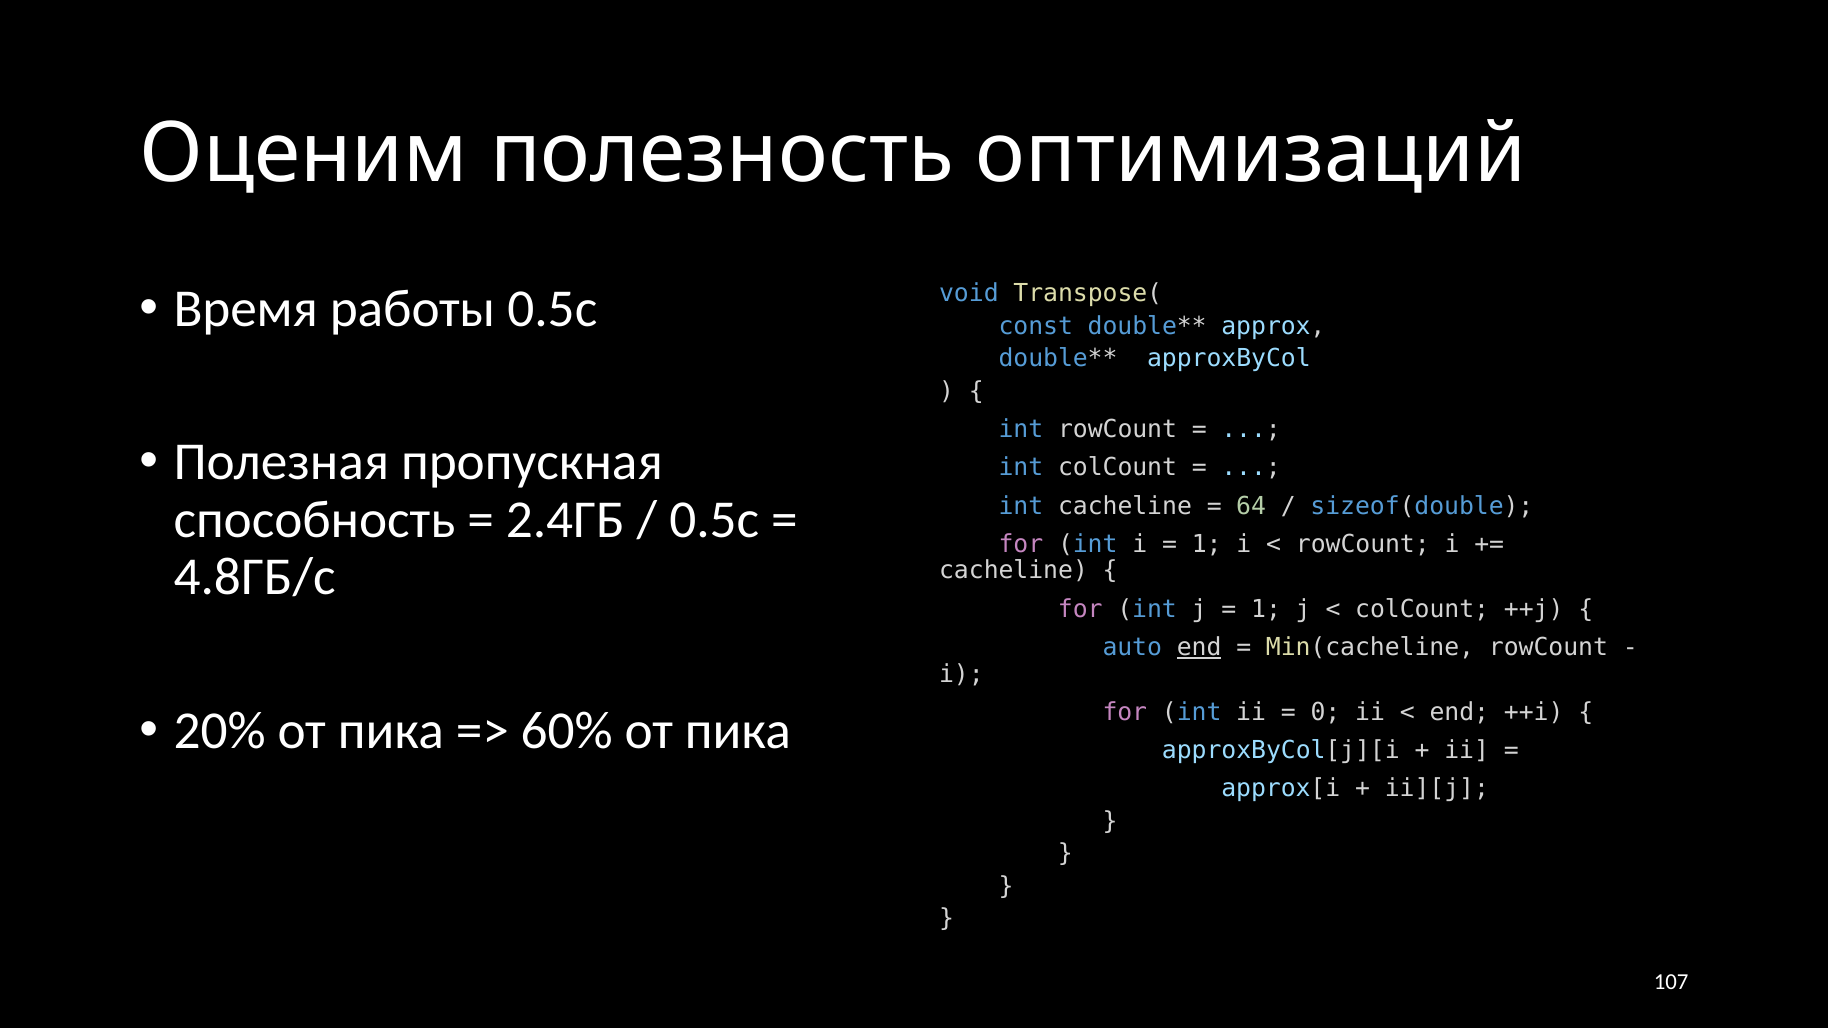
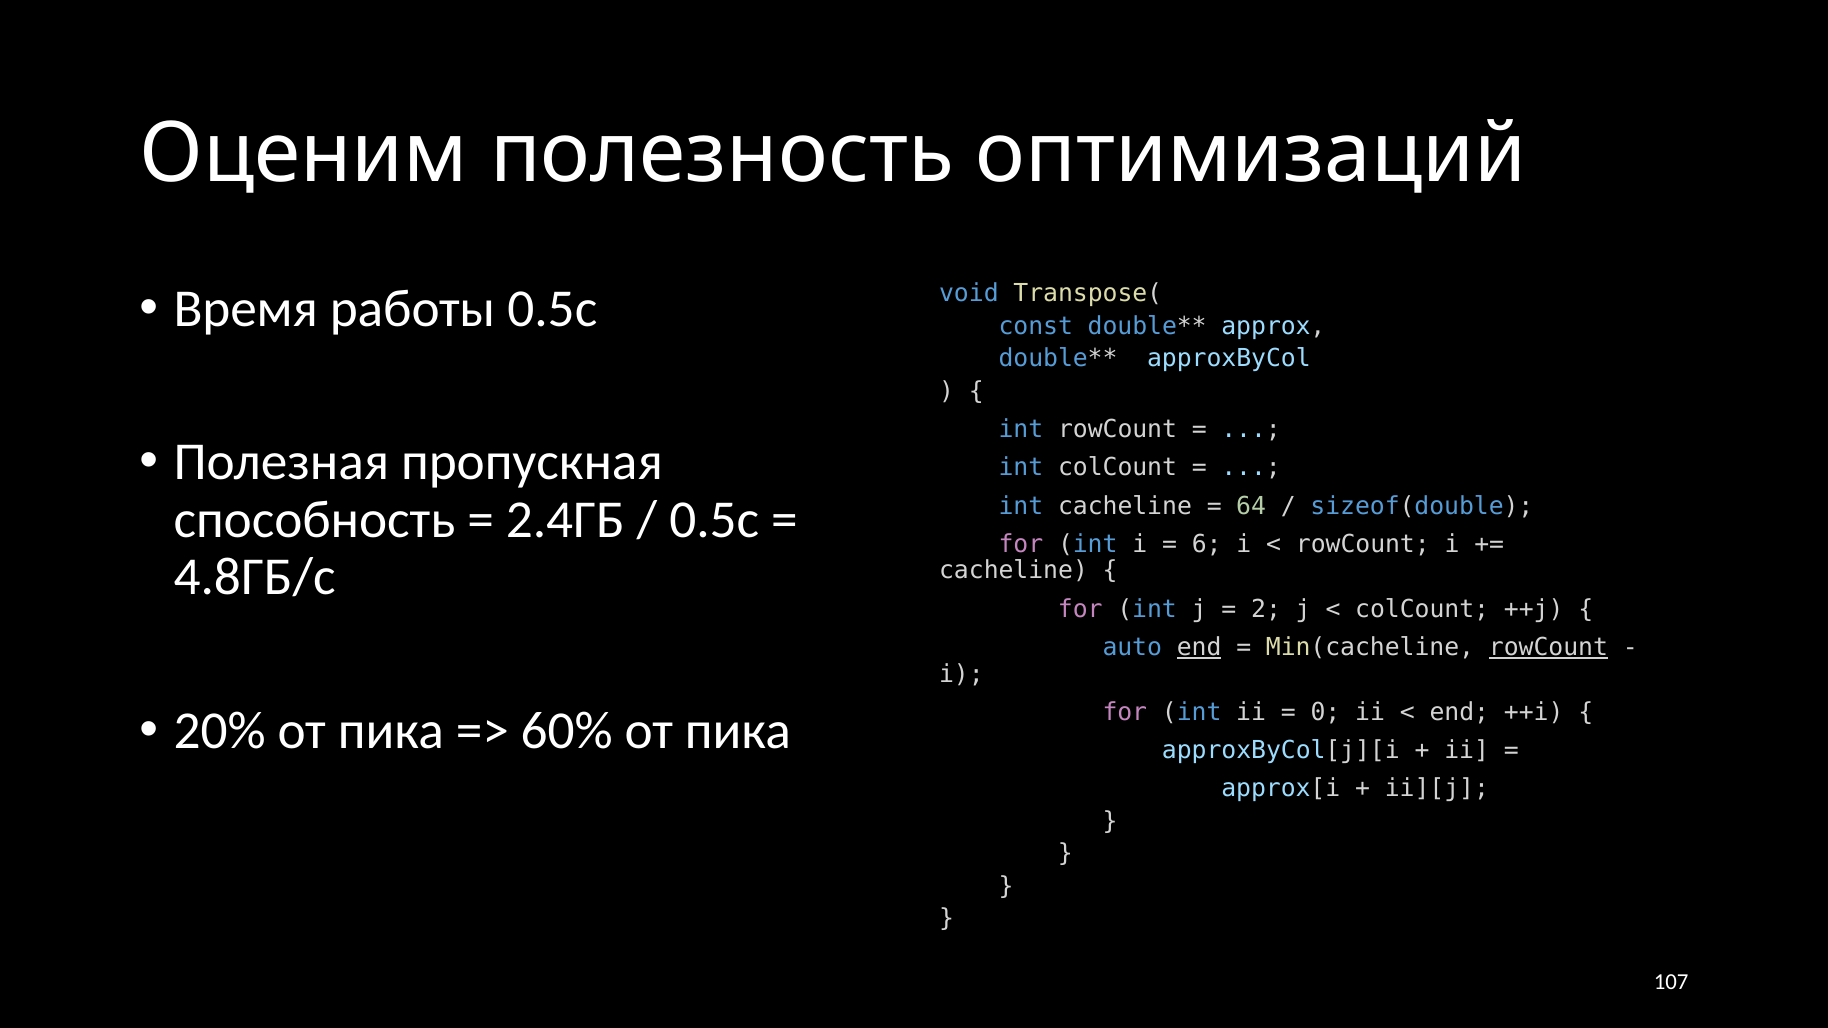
1: 1 -> 6 (1207, 544)
1: 1 -> 2 (1266, 609)
rowCount underline: none -> present (1548, 647)
